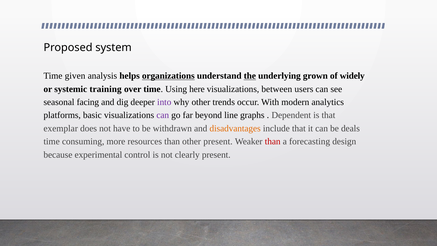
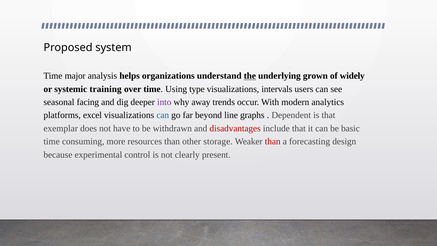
given: given -> major (75, 76)
organizations underline: present -> none (168, 76)
here: here -> type (197, 89)
between: between -> intervals (277, 89)
why other: other -> away (201, 102)
basic: basic -> excel (92, 115)
can colour: purple -> blue (163, 115)
disadvantages colour: orange -> red (235, 128)
deals: deals -> basic (350, 128)
other present: present -> storage (218, 141)
